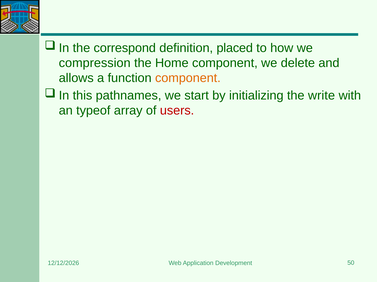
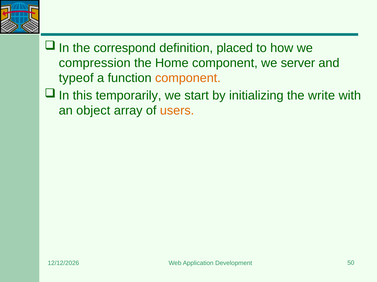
delete: delete -> server (298, 63)
allows: allows -> typeof (76, 78)
pathnames: pathnames -> temporarily (129, 96)
typeof: typeof -> object (93, 111)
users colour: red -> orange (177, 111)
